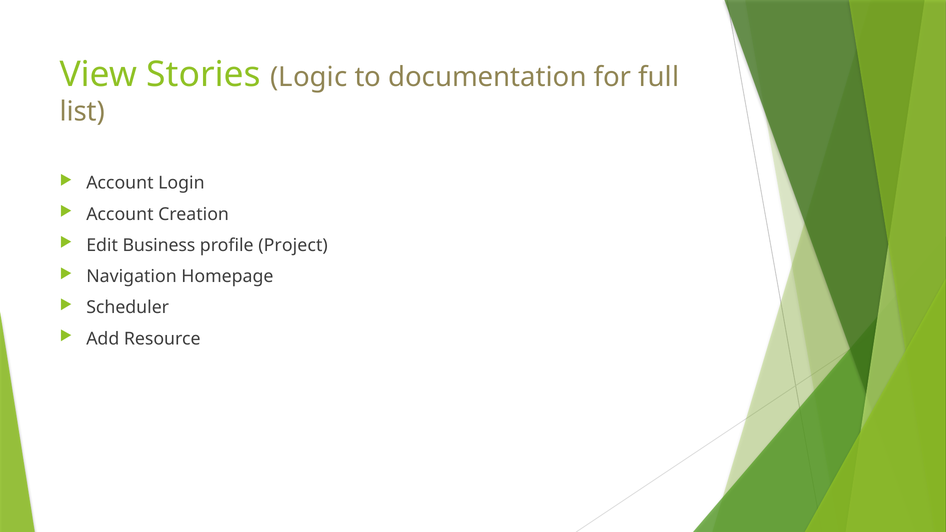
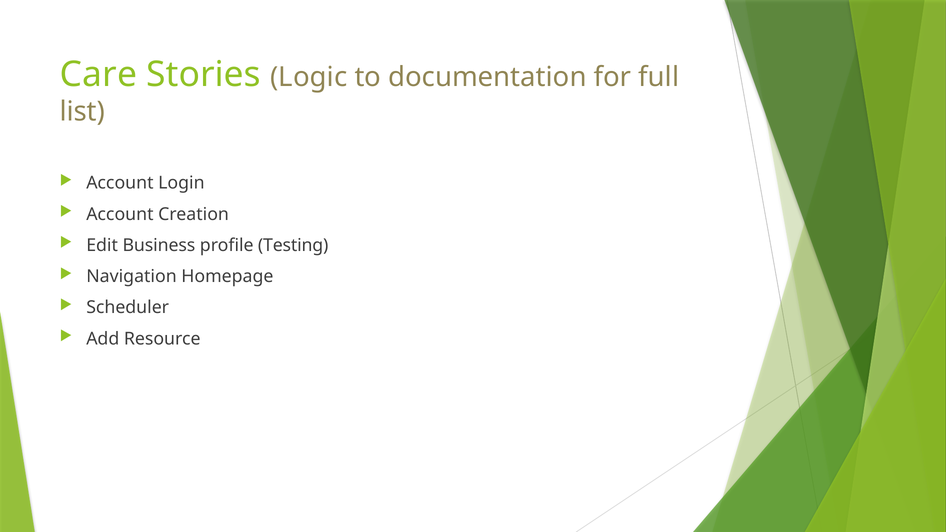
View: View -> Care (98, 75)
Project: Project -> Testing (293, 245)
